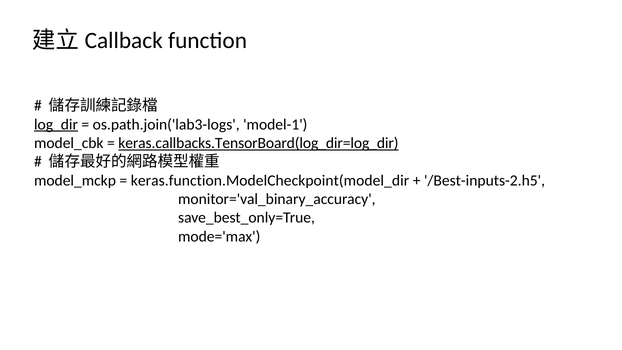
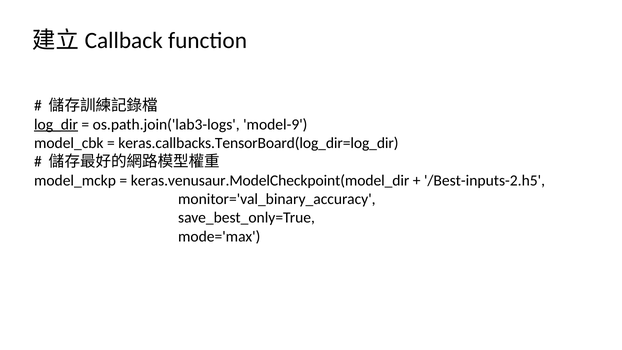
model-1: model-1 -> model-9 (275, 124)
keras.callbacks.TensorBoard(log_dir=log_dir underline: present -> none (258, 143)
keras.function.ModelCheckpoint(model_dir: keras.function.ModelCheckpoint(model_dir -> keras.venusaur.ModelCheckpoint(model_dir (270, 180)
